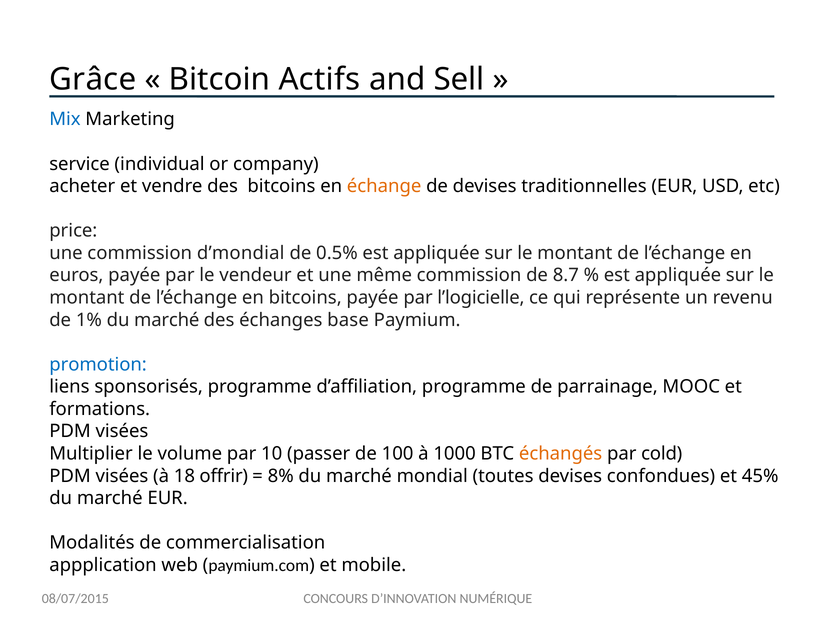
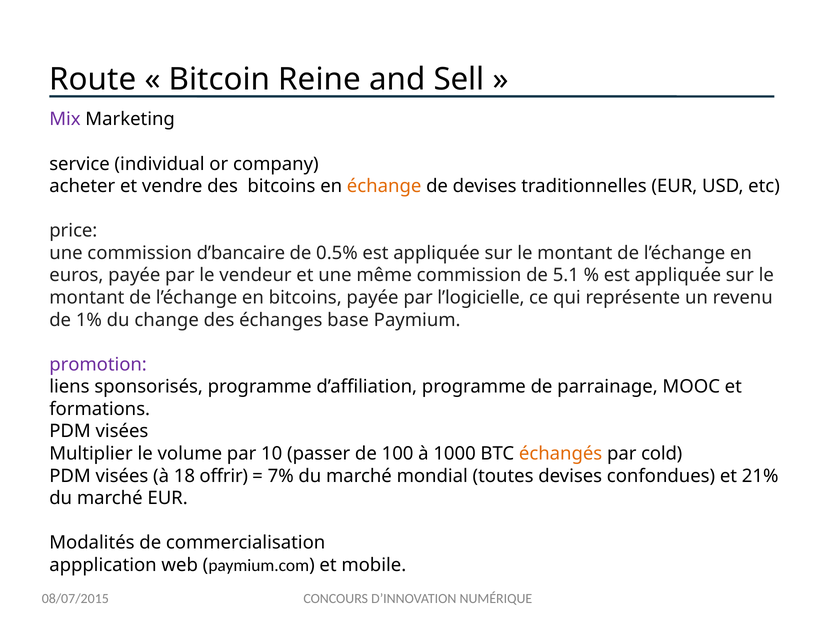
Grâce: Grâce -> Route (93, 80)
Actifs: Actifs -> Reine (320, 80)
Mix colour: blue -> purple (65, 119)
d’mondial: d’mondial -> d’bancaire (241, 253)
8.7: 8.7 -> 5.1 (566, 275)
1% du marché: marché -> change (167, 320)
promotion colour: blue -> purple (98, 364)
8%: 8% -> 7% (281, 476)
45%: 45% -> 21% (760, 476)
